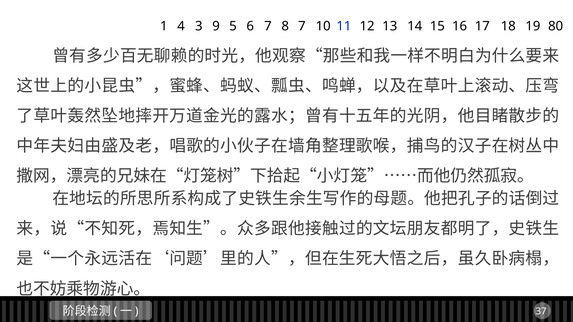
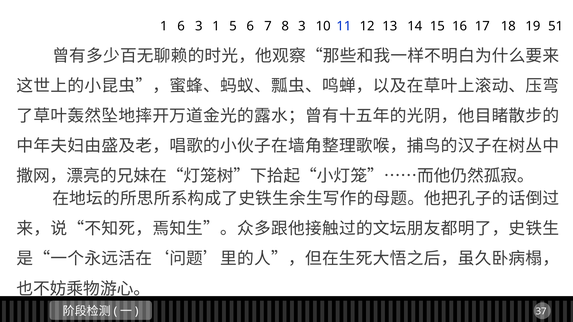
1 4: 4 -> 6 (181, 26)
3 9: 9 -> 1 (216, 26)
8 7: 7 -> 3 (302, 26)
80: 80 -> 51 (556, 26)
